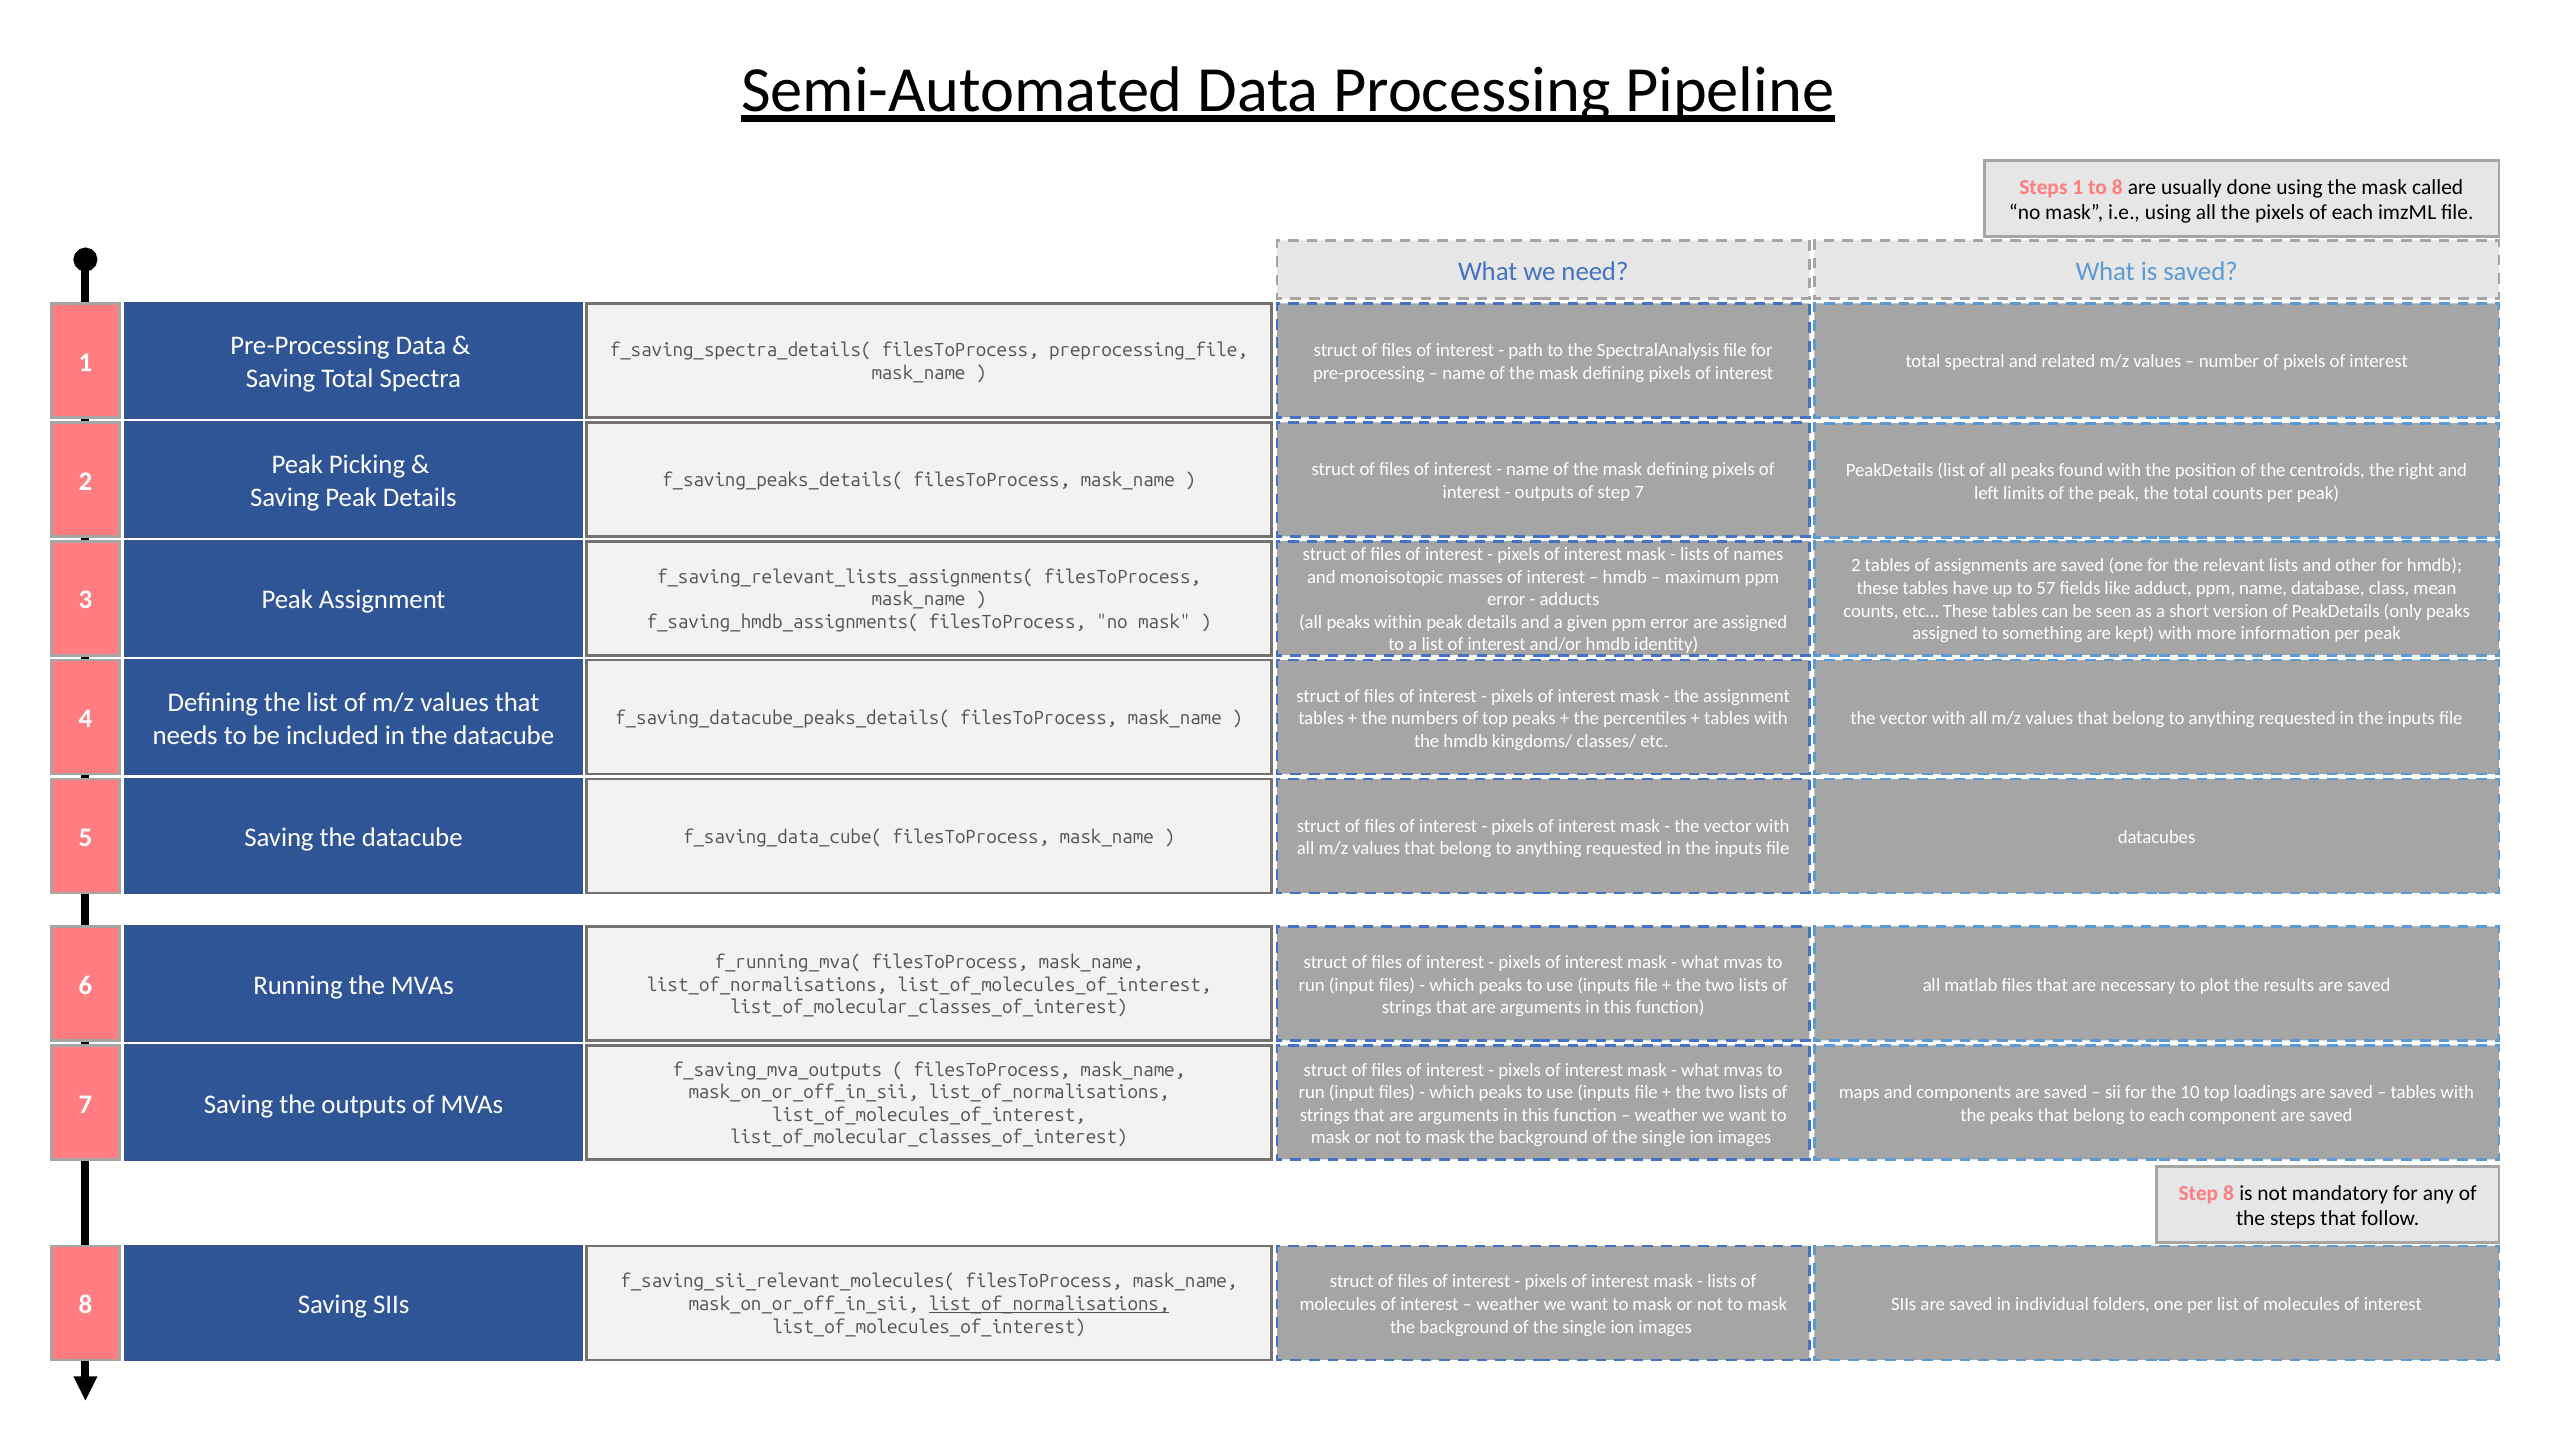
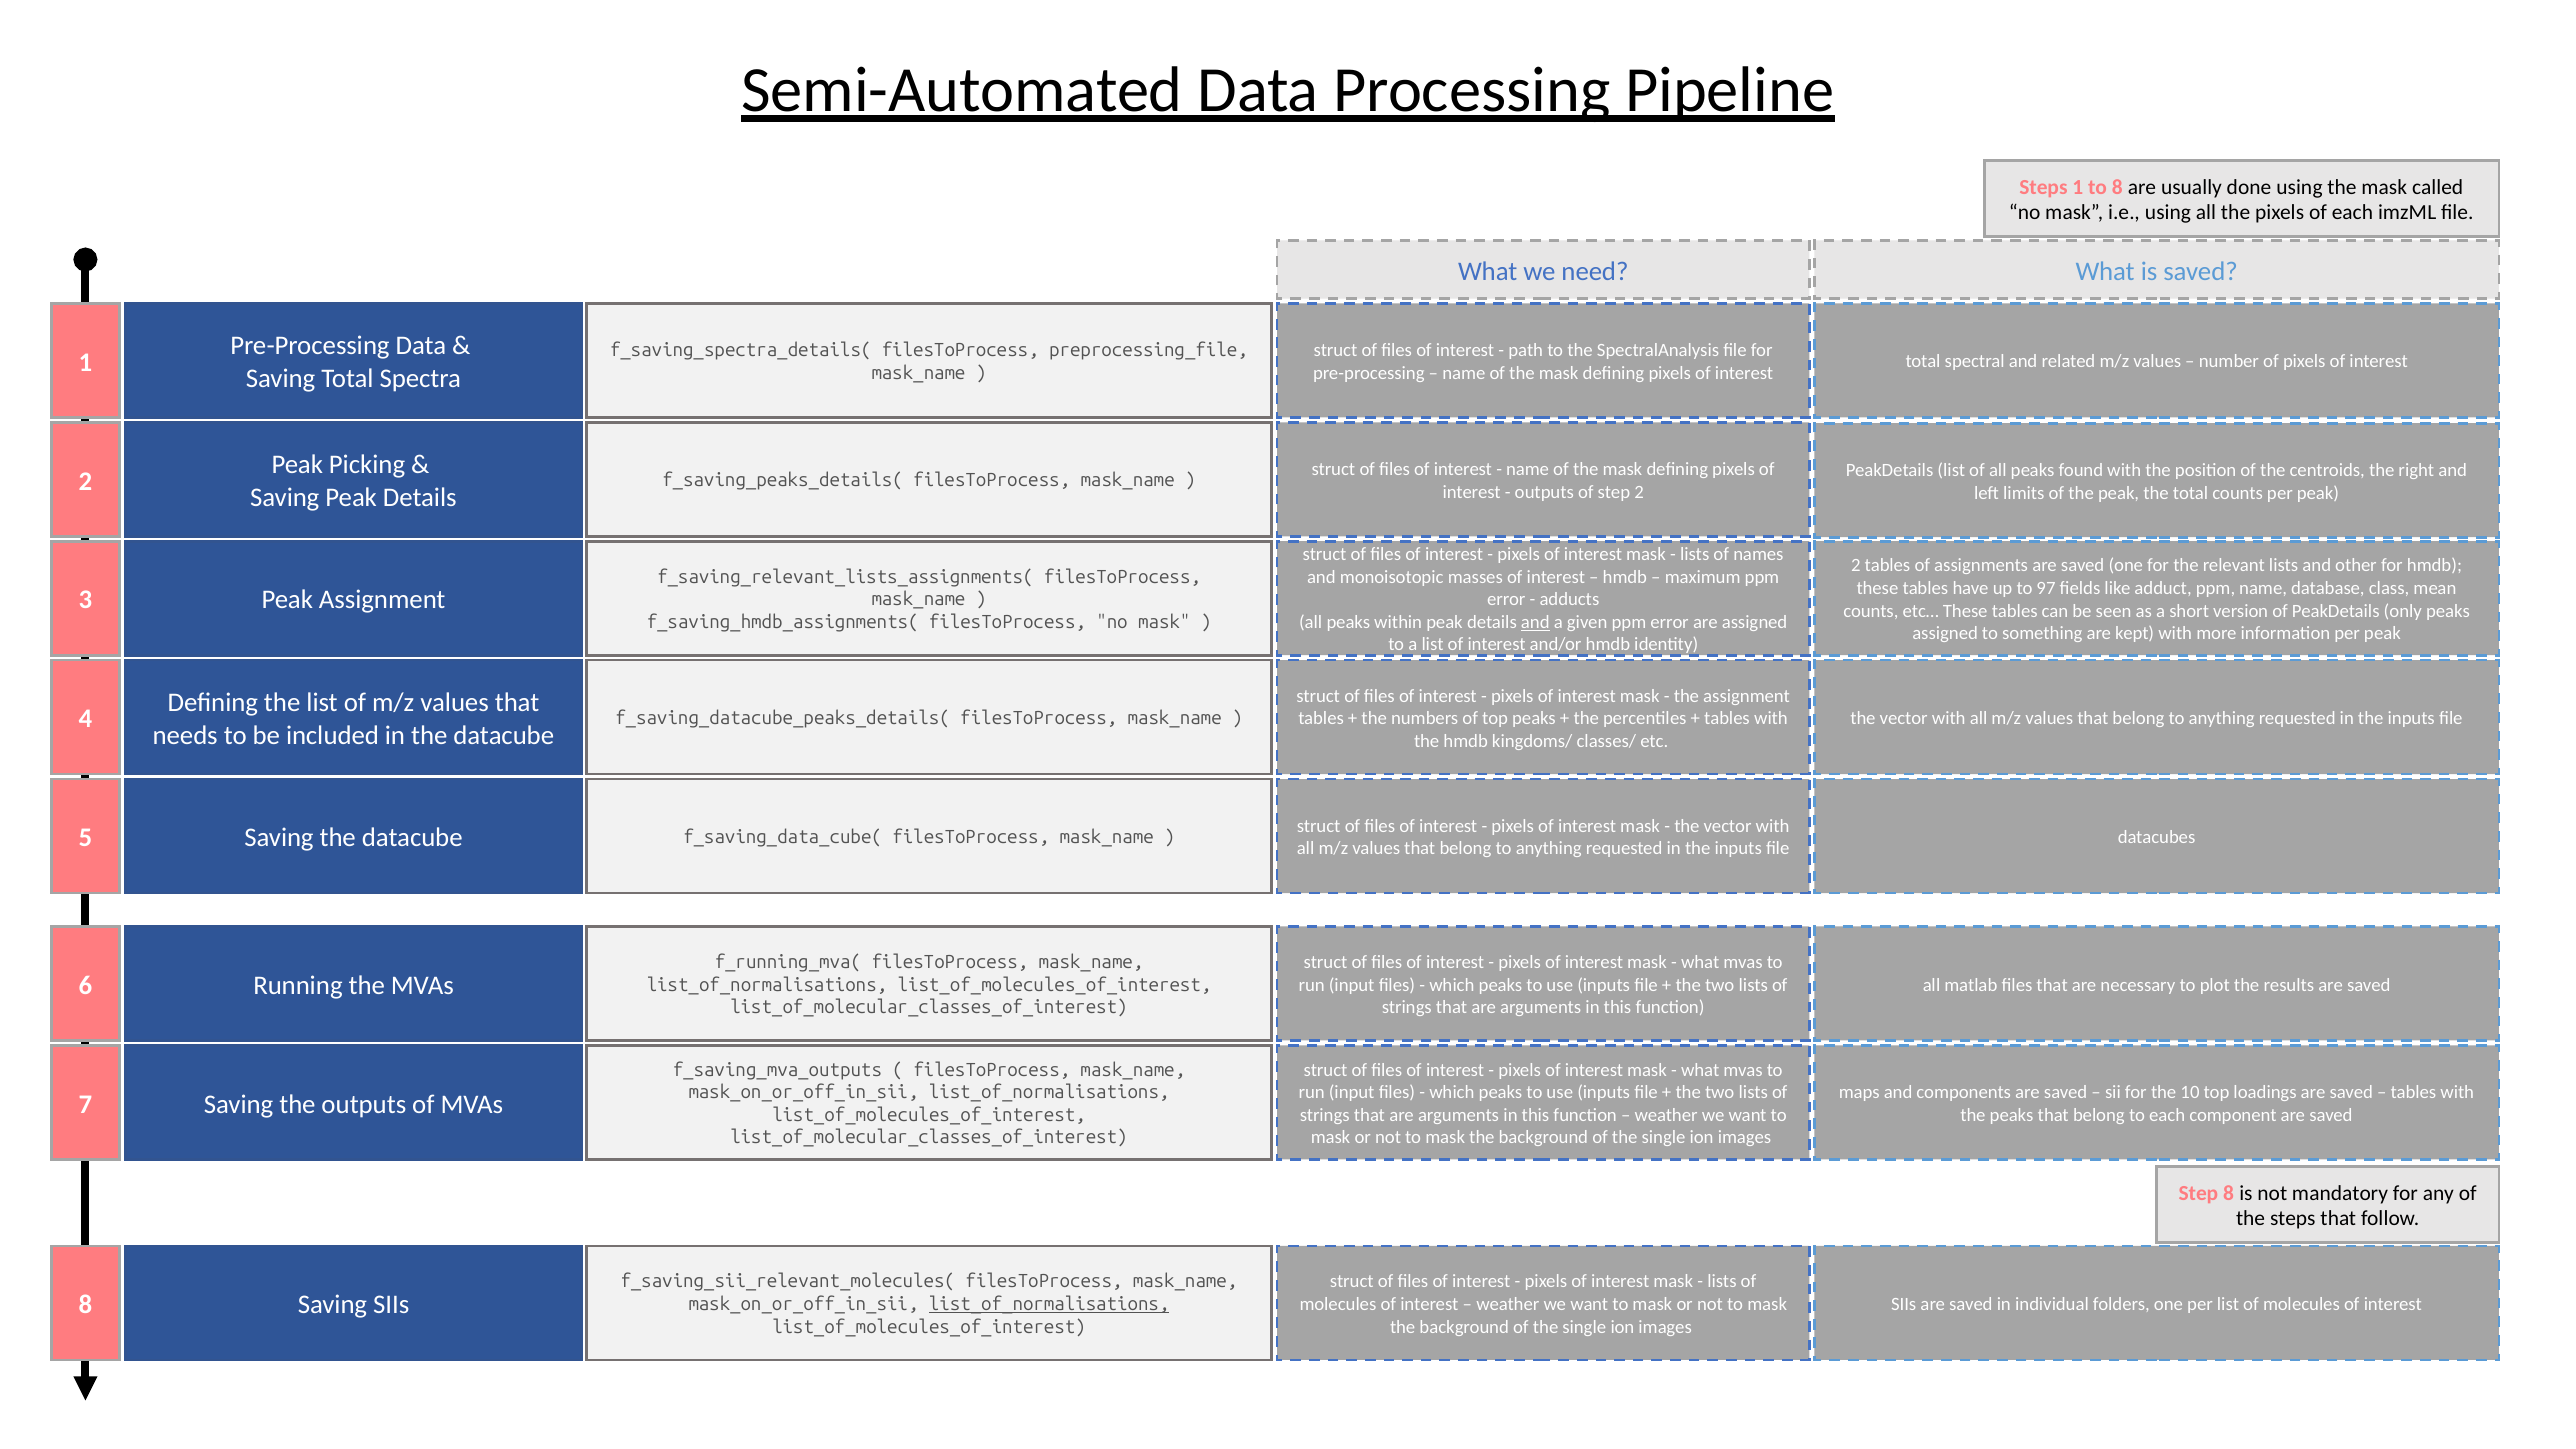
step 7: 7 -> 2 (1639, 492)
57: 57 -> 97 (2046, 588)
and underline: none -> present (1535, 622)
